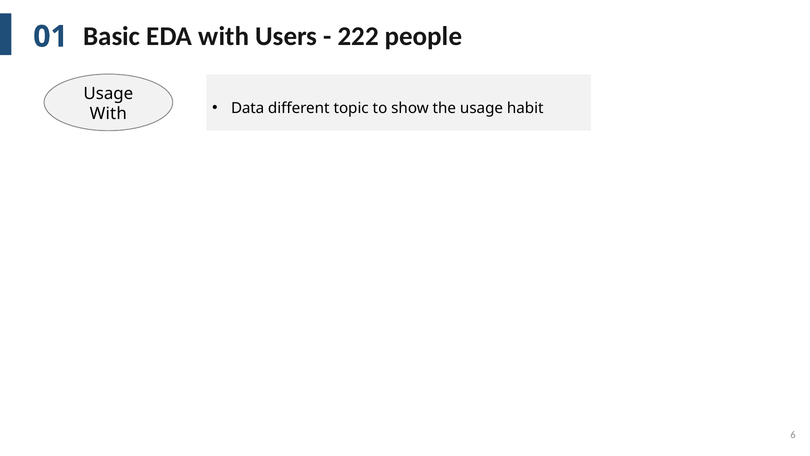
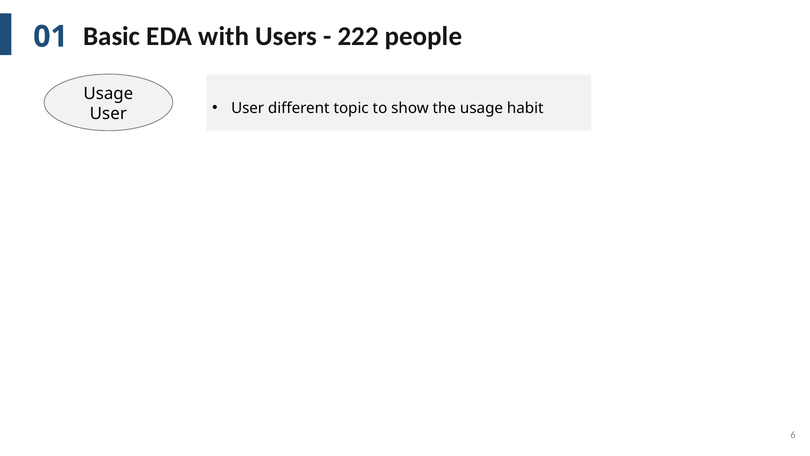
Data: Data -> User (248, 108)
With: With -> User (108, 114)
